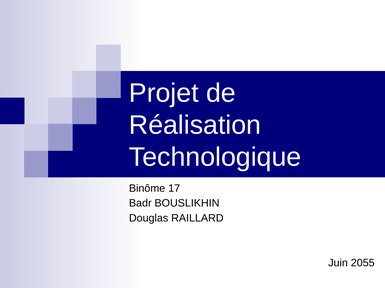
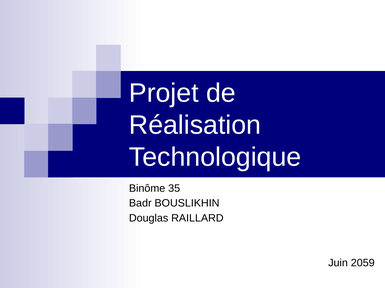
17: 17 -> 35 (174, 189)
2055: 2055 -> 2059 (363, 264)
